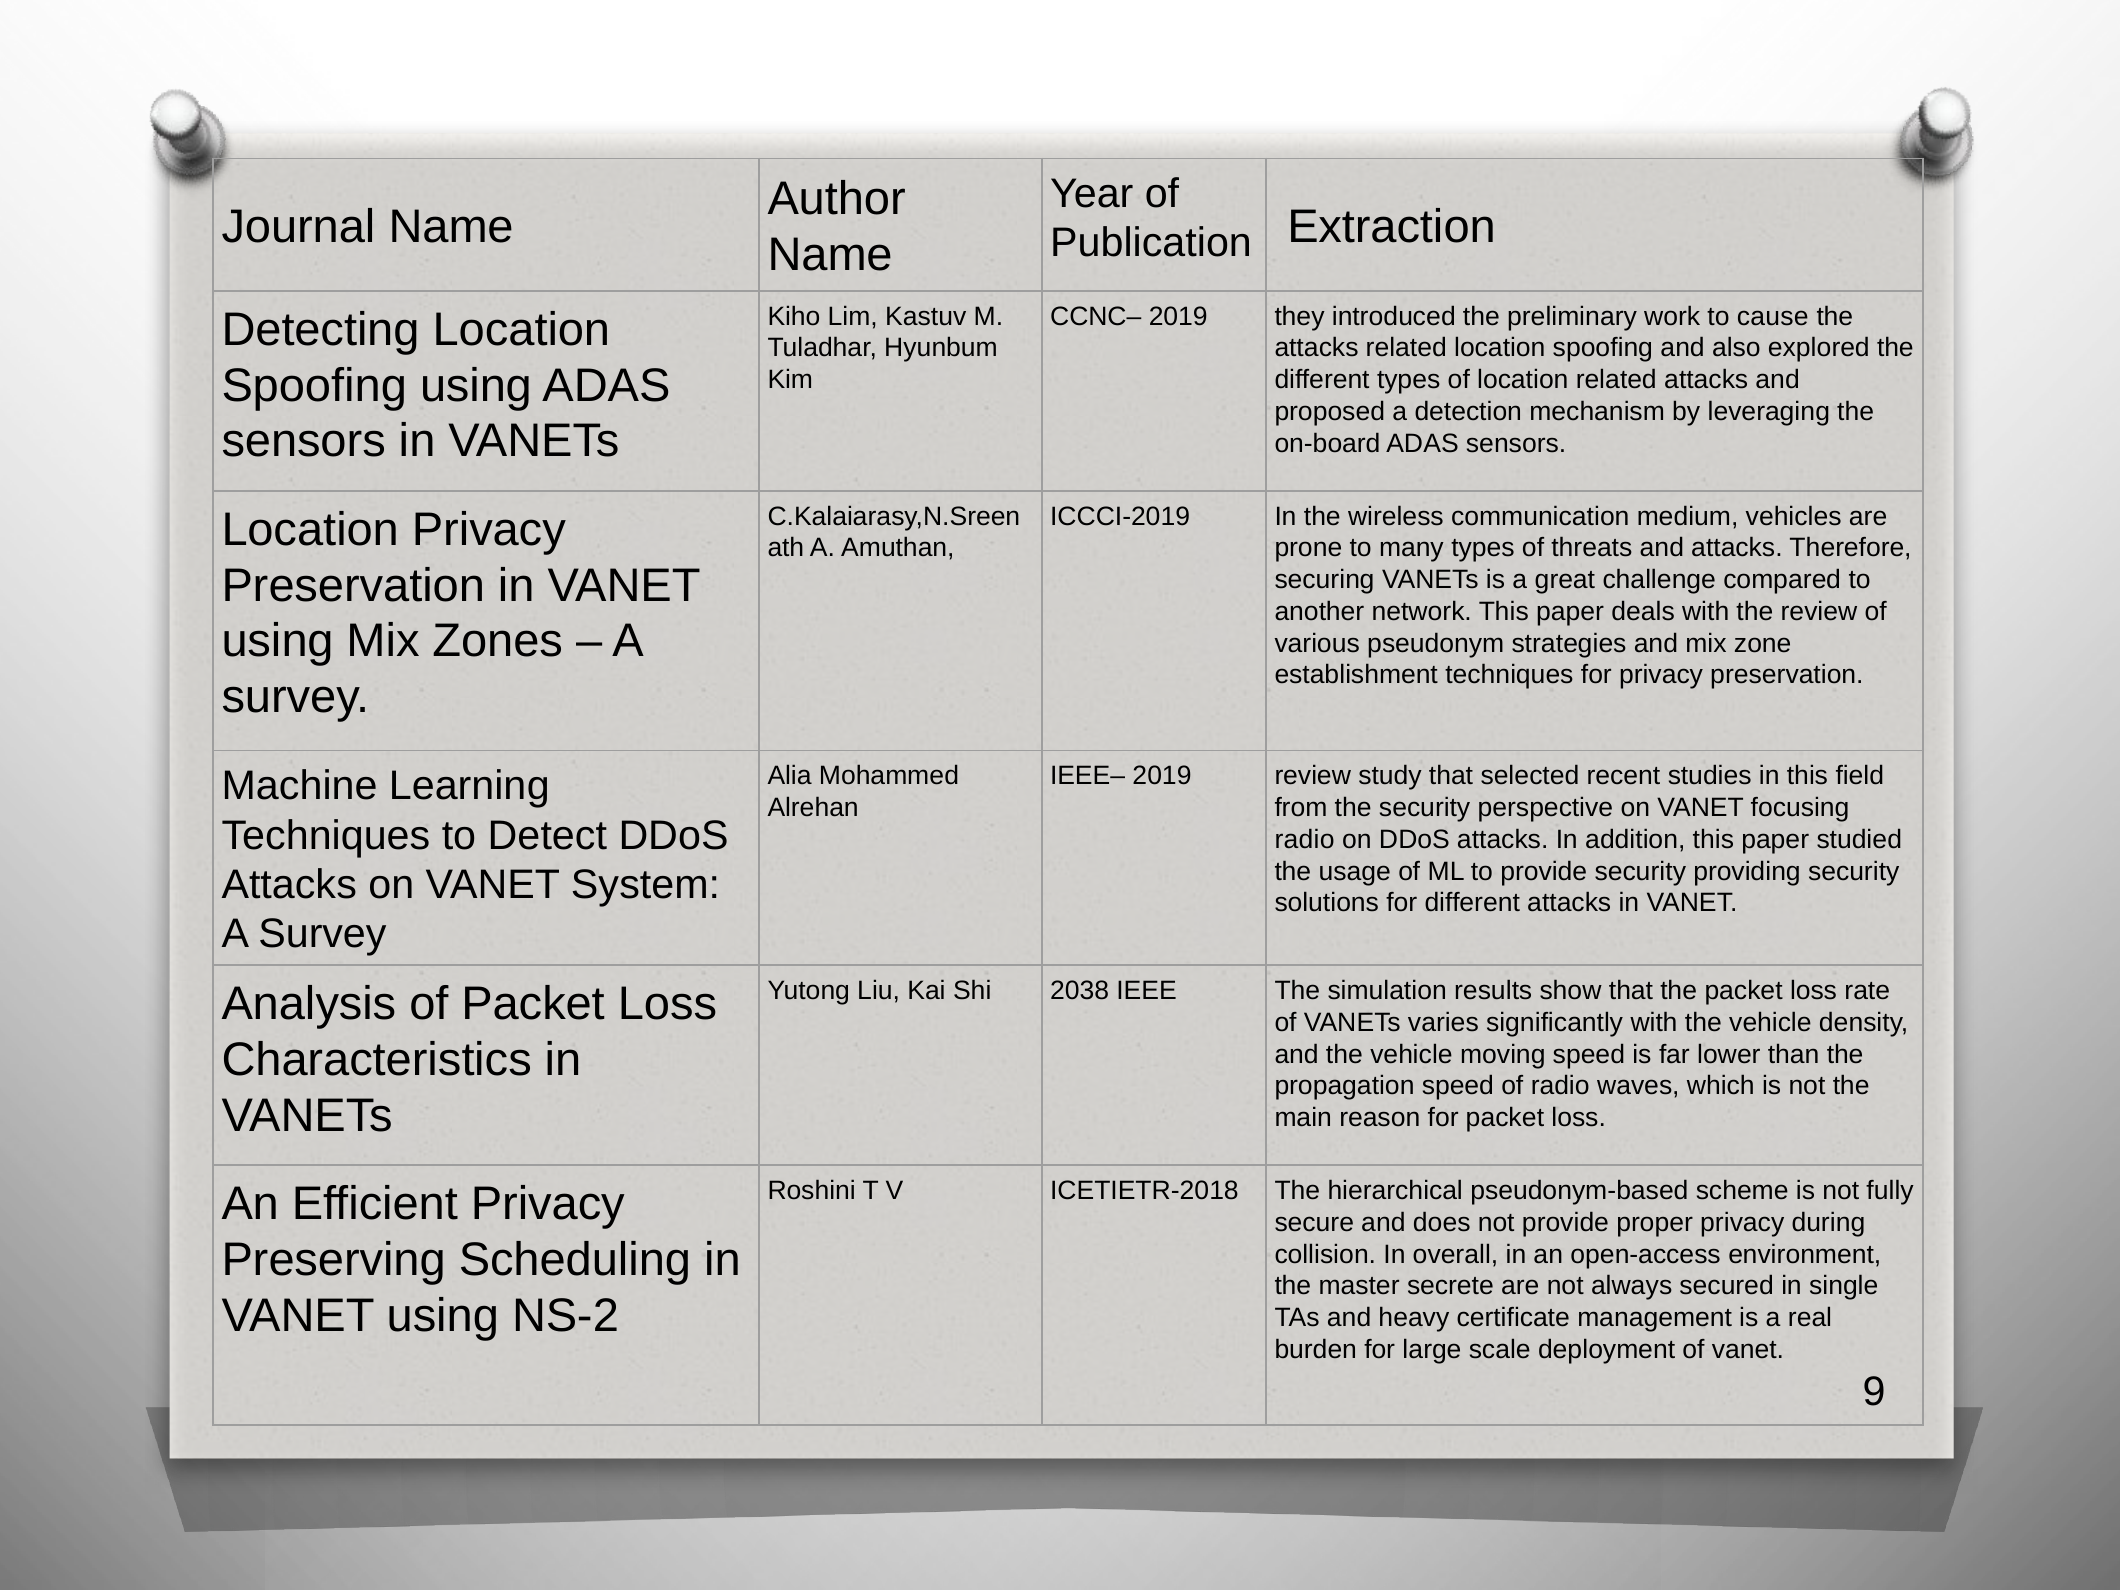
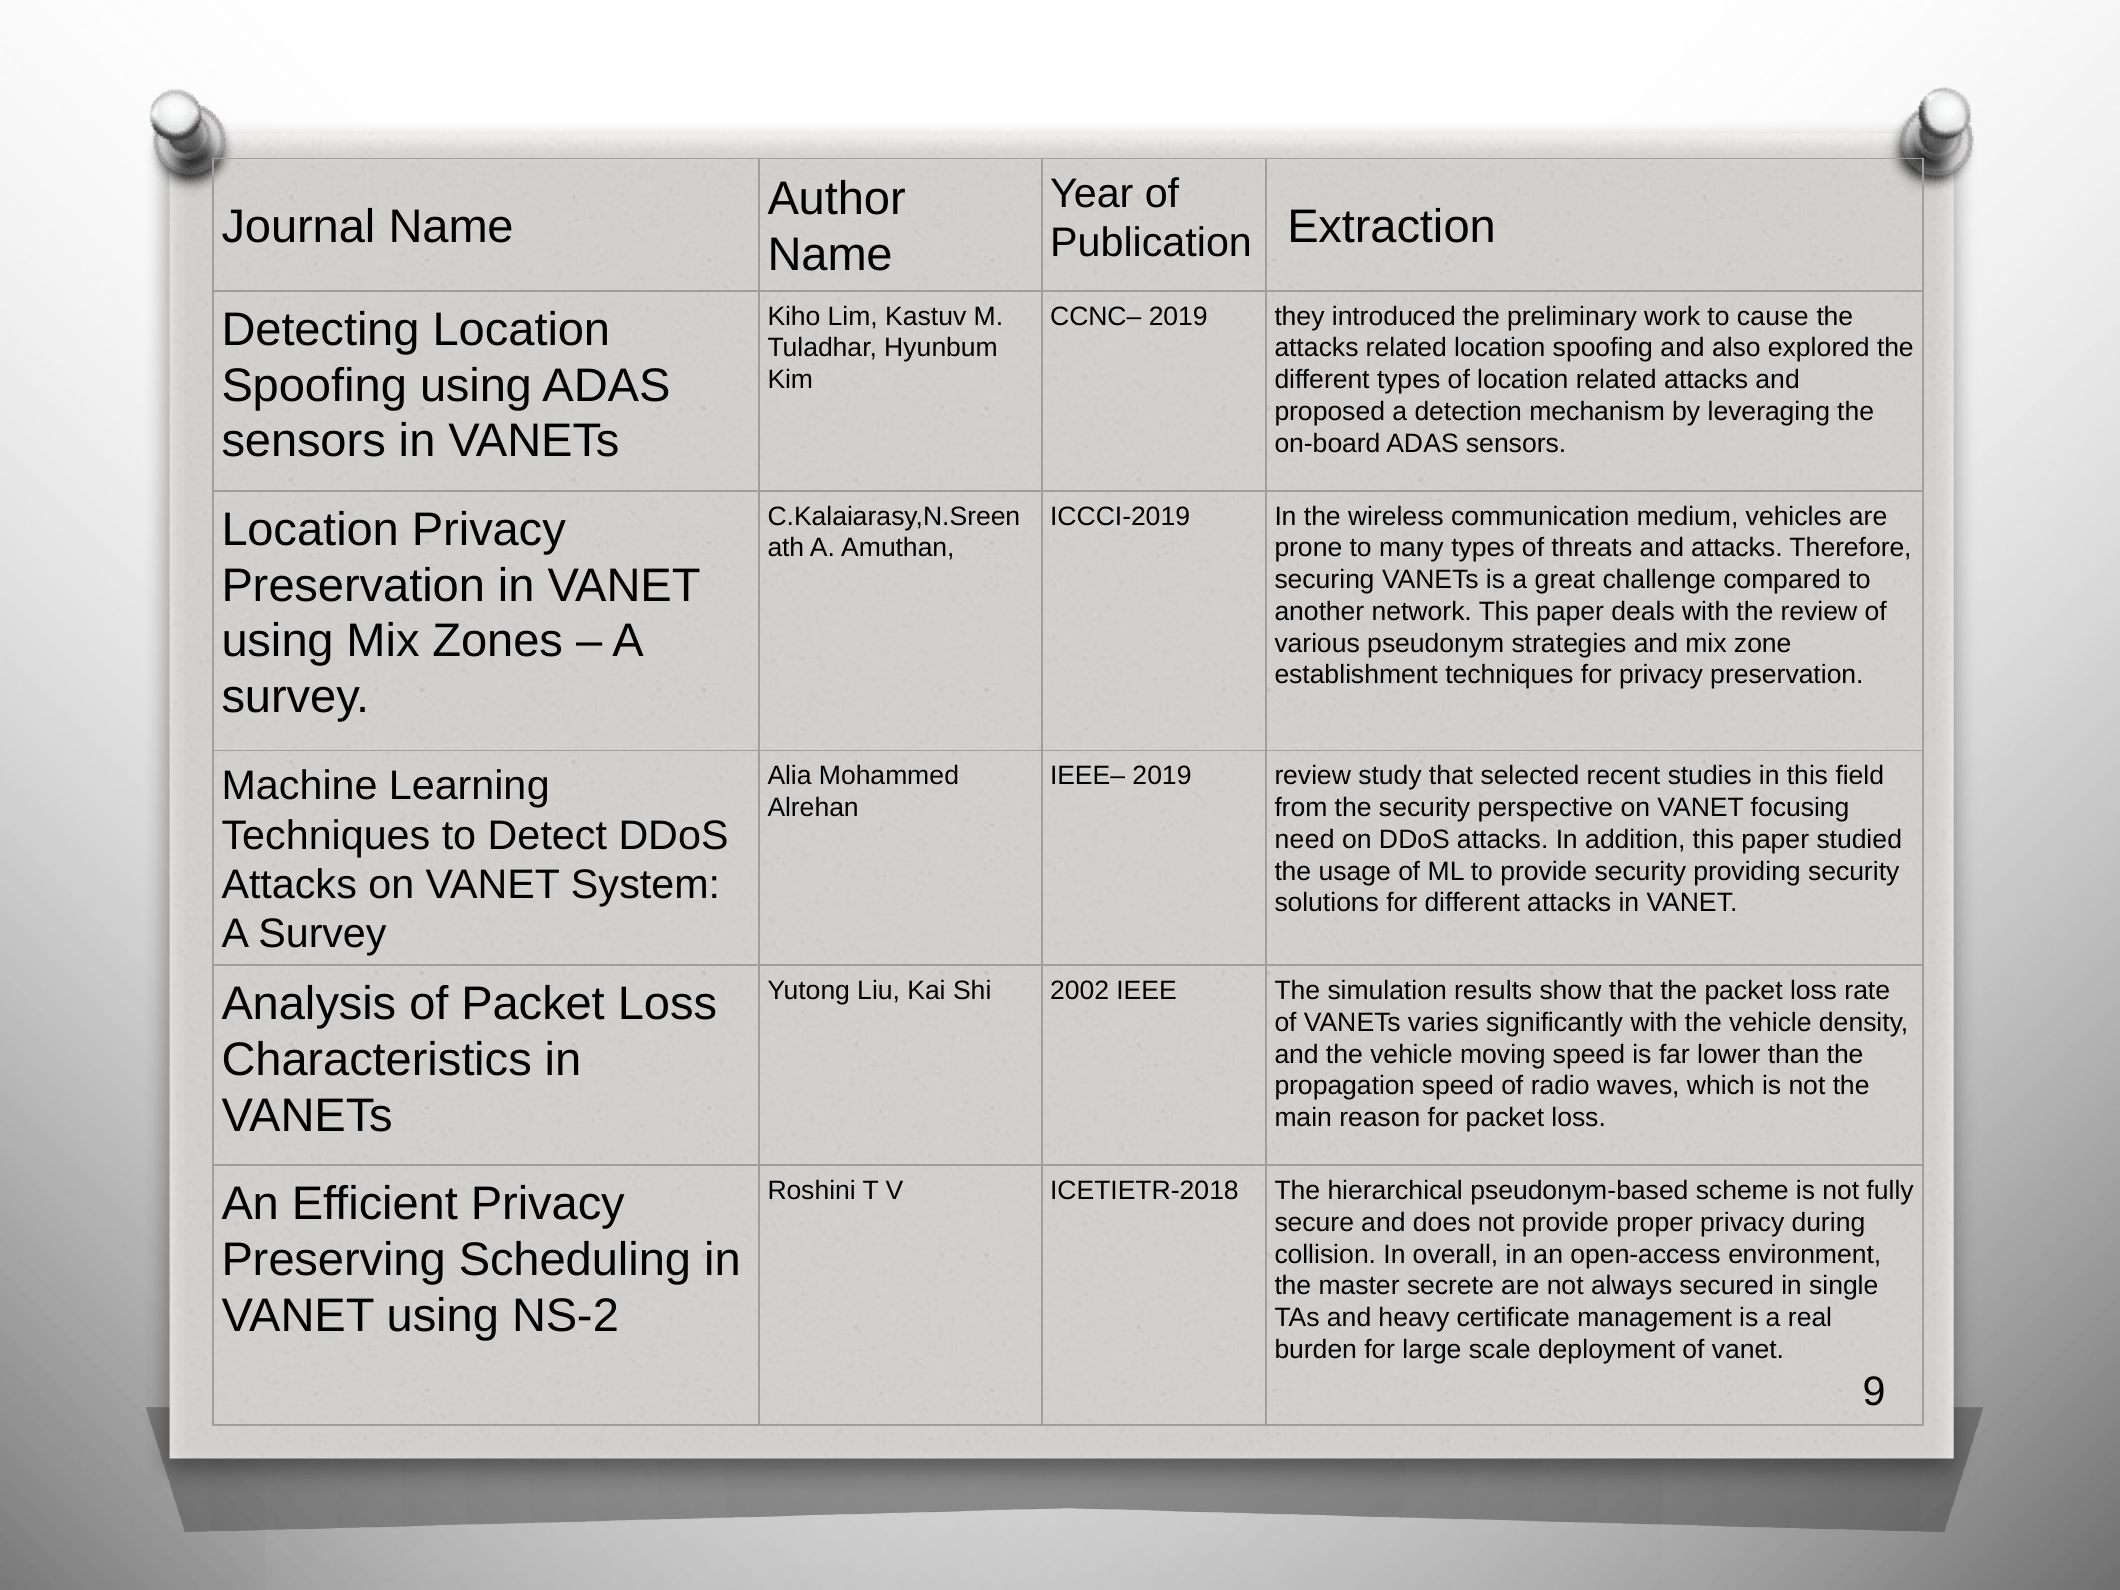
radio: radio -> need (1305, 840)
2038: 2038 -> 2002 (1080, 991)
